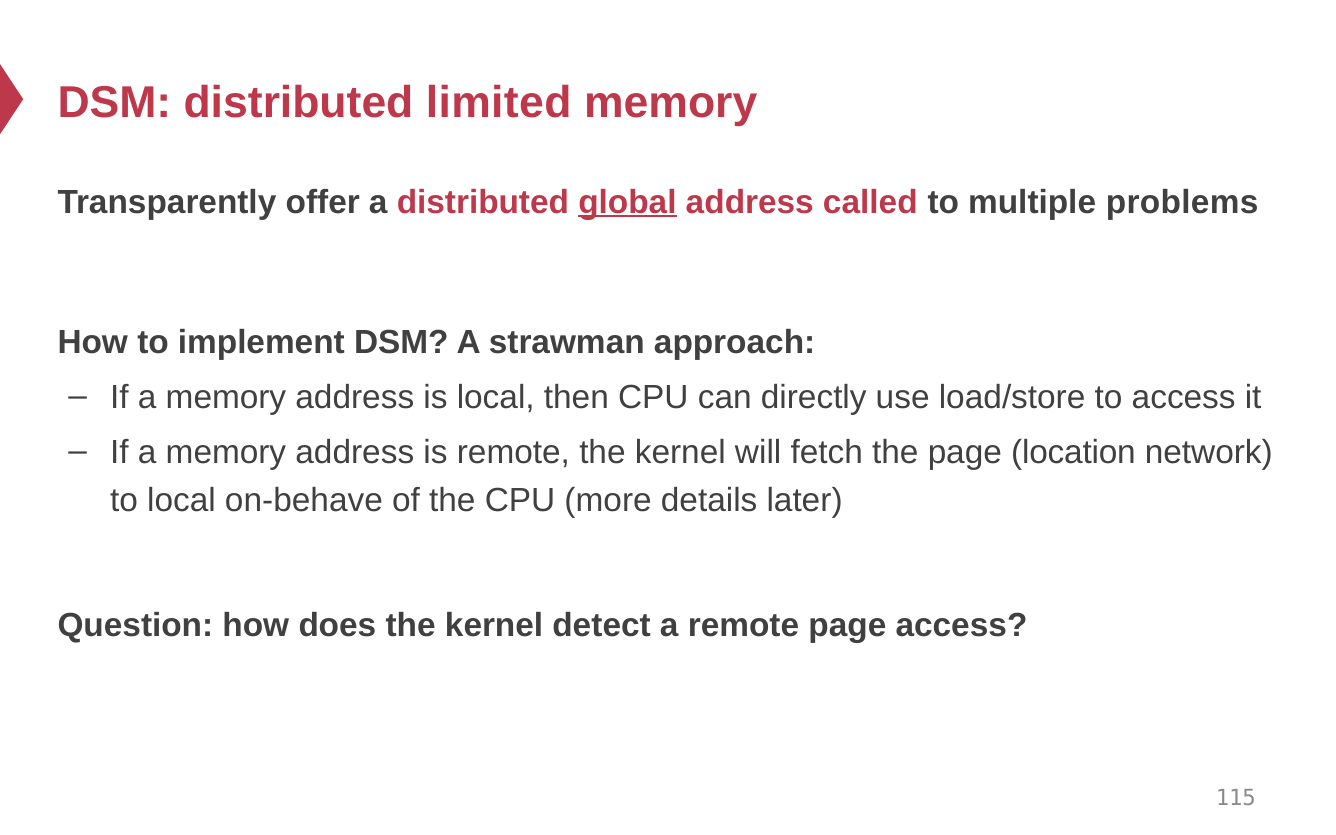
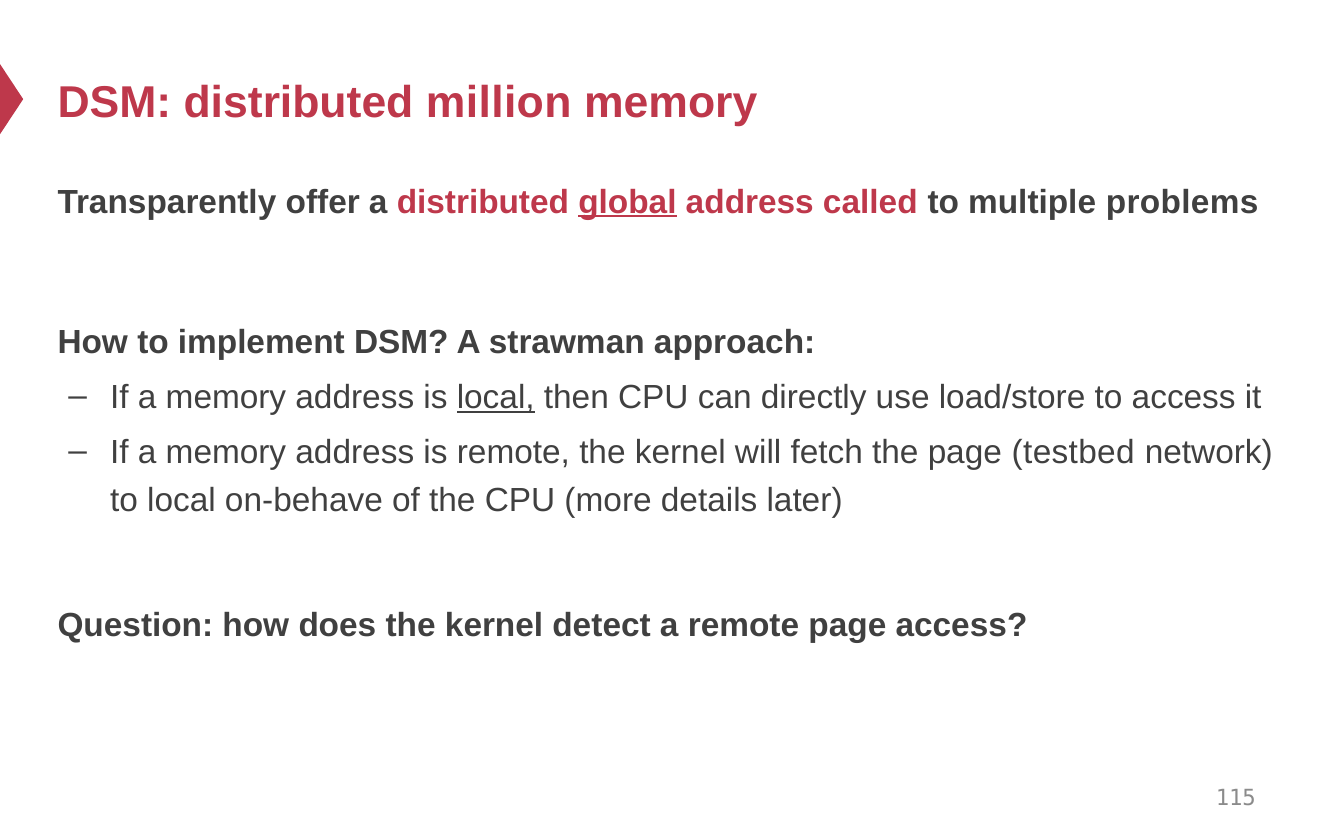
limited: limited -> million (499, 102)
local underline: none -> present (496, 397)
location: location -> testbed (1073, 452)
